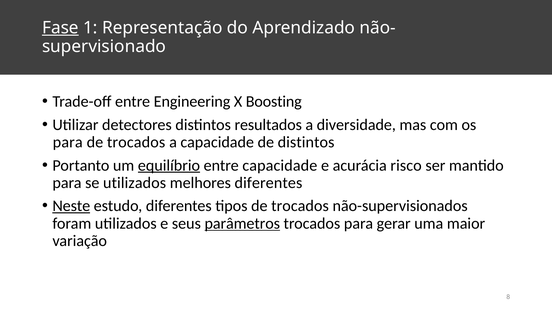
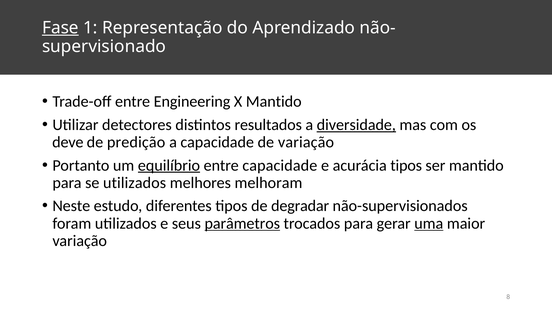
X Boosting: Boosting -> Mantido (274, 101)
diversidade underline: none -> present (356, 125)
para: para -> deve (68, 142)
trocados: trocados -> predição (136, 142)
de distintos: distintos -> variação (306, 142)
acurácia risco: risco -> tipos (406, 165)
melhores diferentes: diferentes -> melhoram (268, 182)
Neste underline: present -> none (71, 206)
tipos de trocados: trocados -> degradar (300, 206)
uma underline: none -> present (429, 223)
